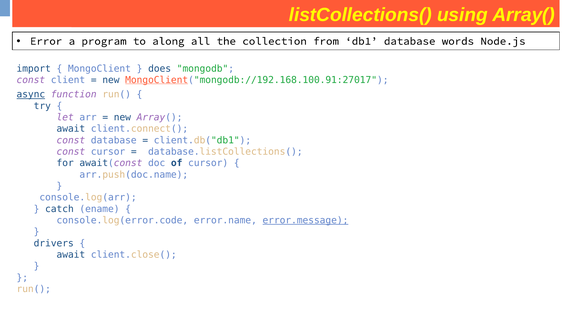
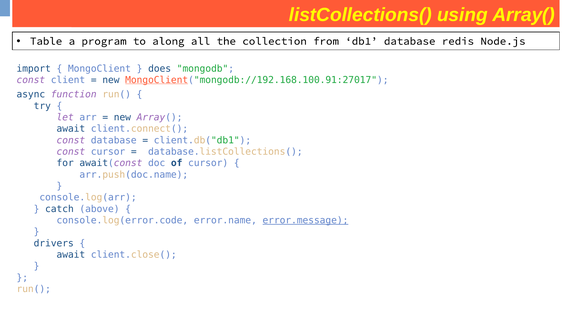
Error: Error -> Table (46, 41)
words: words -> redis (458, 41)
async underline: present -> none (31, 94)
ename: ename -> above (99, 209)
